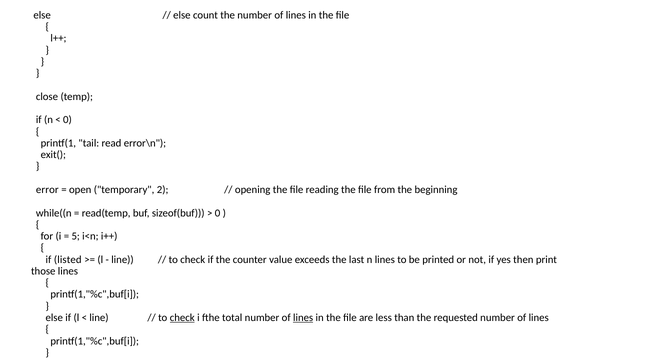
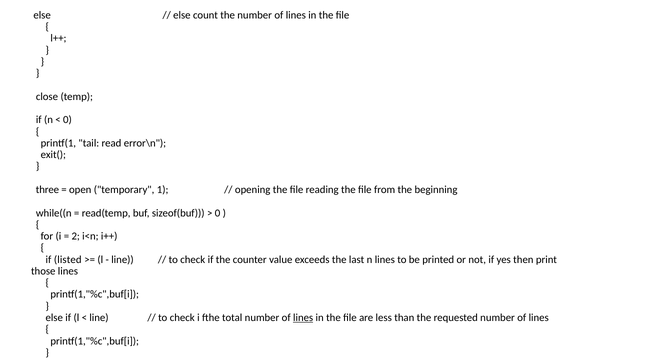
error: error -> three (47, 190)
2: 2 -> 1 (163, 190)
5: 5 -> 2 (76, 236)
check underline: present -> none (182, 318)
